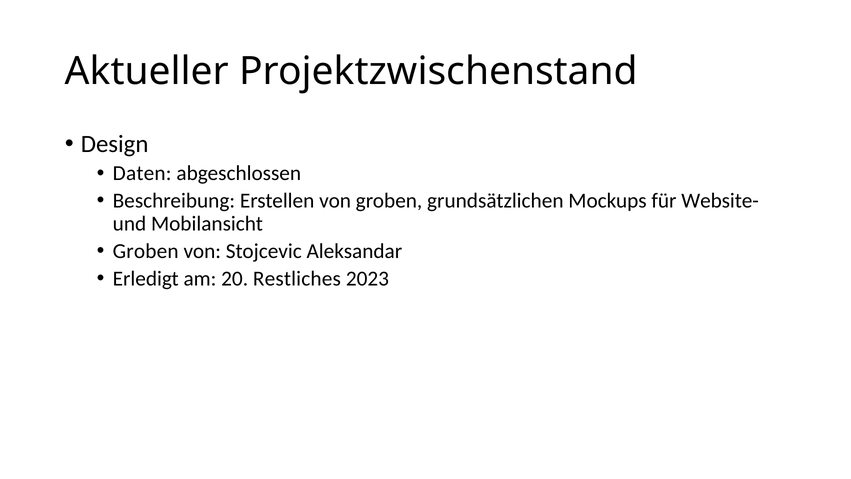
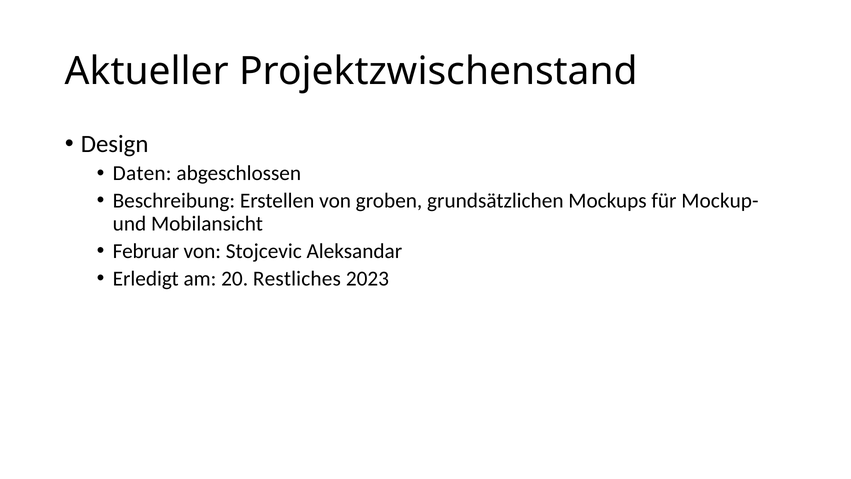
Website-: Website- -> Mockup- (720, 201)
Groben: Groben -> Februar (146, 251)
